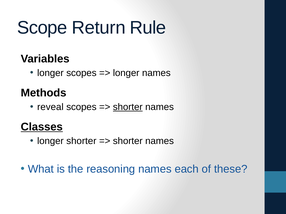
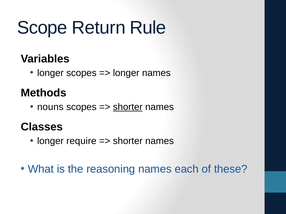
reveal: reveal -> nouns (50, 107)
Classes underline: present -> none (42, 127)
longer shorter: shorter -> require (81, 141)
